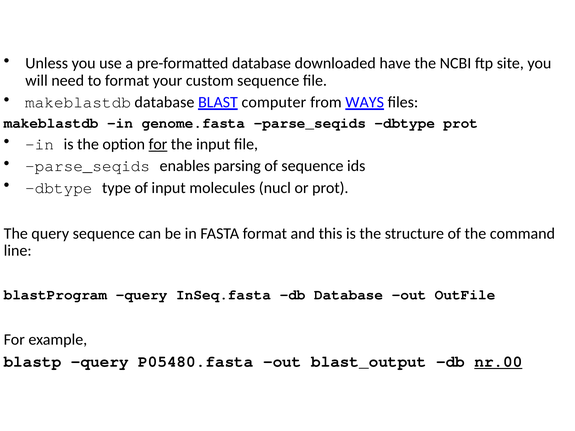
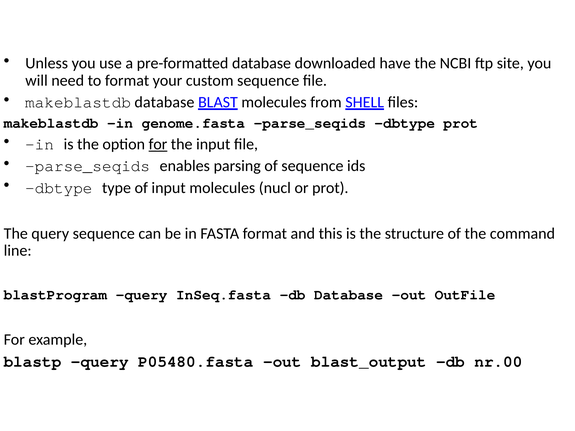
BLAST computer: computer -> molecules (274, 102)
WAYS: WAYS -> SHELL (365, 102)
nr.00 underline: present -> none (498, 362)
